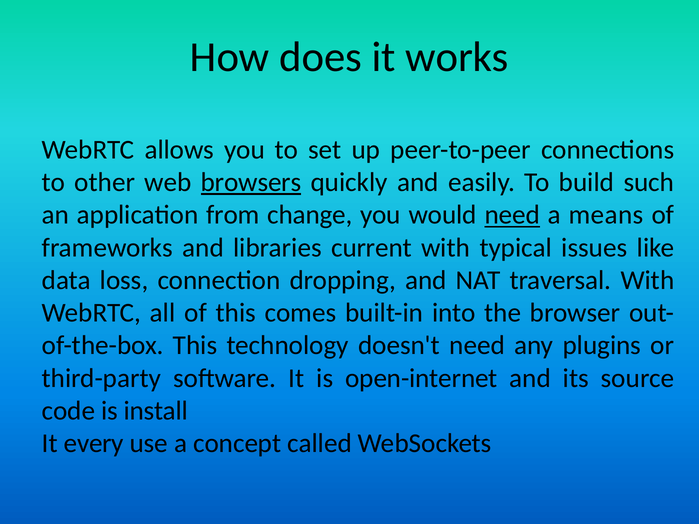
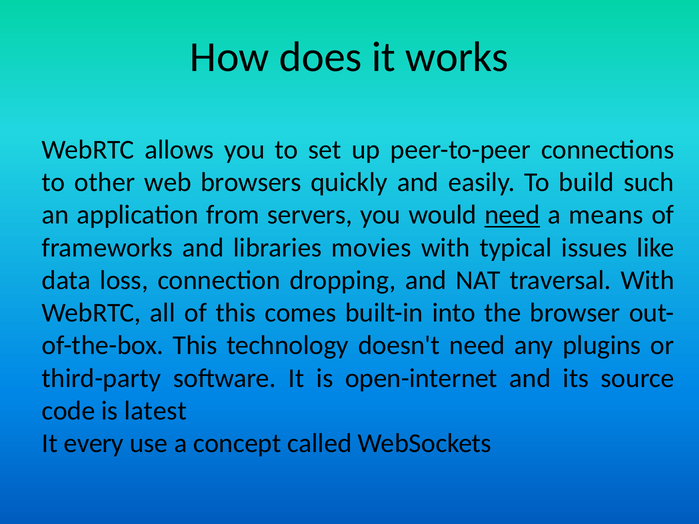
browsers underline: present -> none (251, 182)
change: change -> servers (310, 215)
current: current -> movies (371, 248)
install: install -> latest (156, 411)
